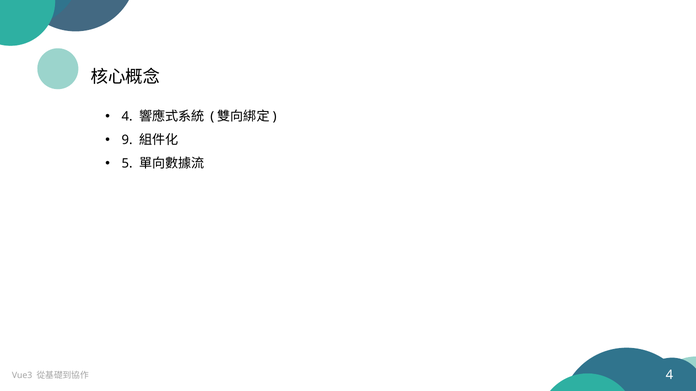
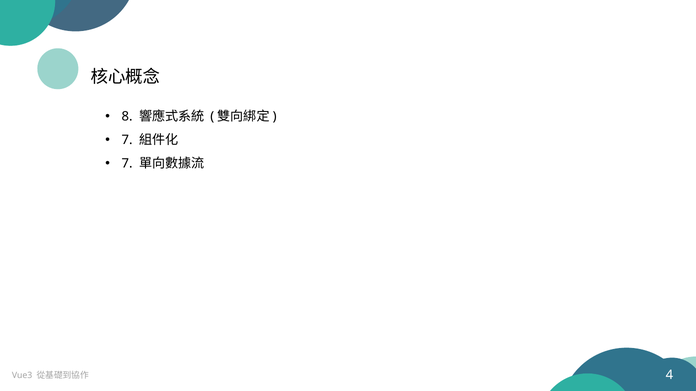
4: 4 -> 8 (127, 117)
9: 9 -> 7 (127, 140)
5: 5 -> 7 (127, 164)
